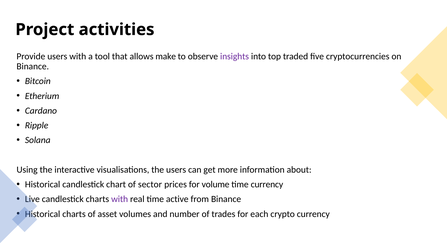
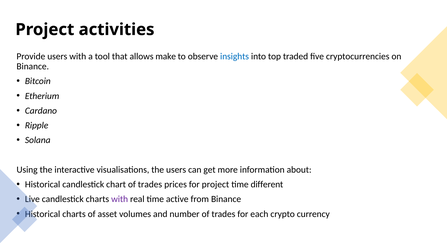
insights colour: purple -> blue (235, 56)
chart of sector: sector -> trades (150, 184)
for volume: volume -> project (216, 184)
time currency: currency -> different (267, 184)
